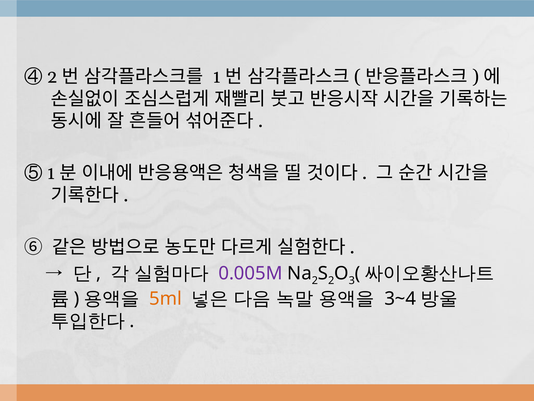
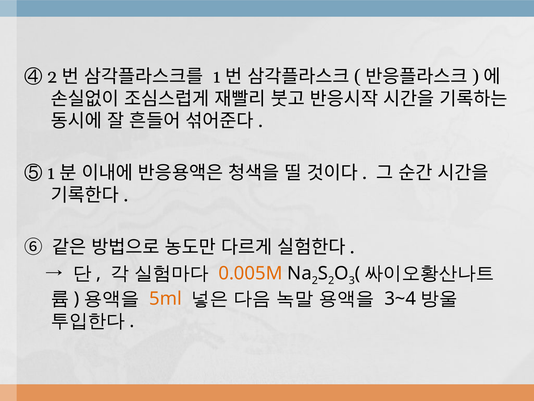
0.005M colour: purple -> orange (250, 273)
